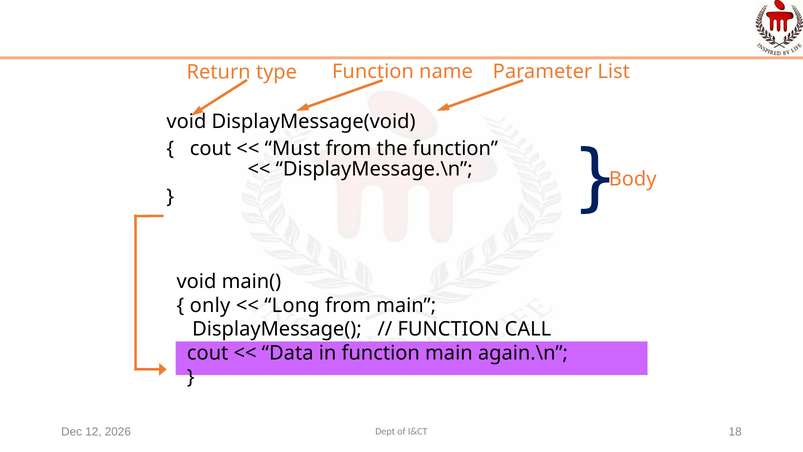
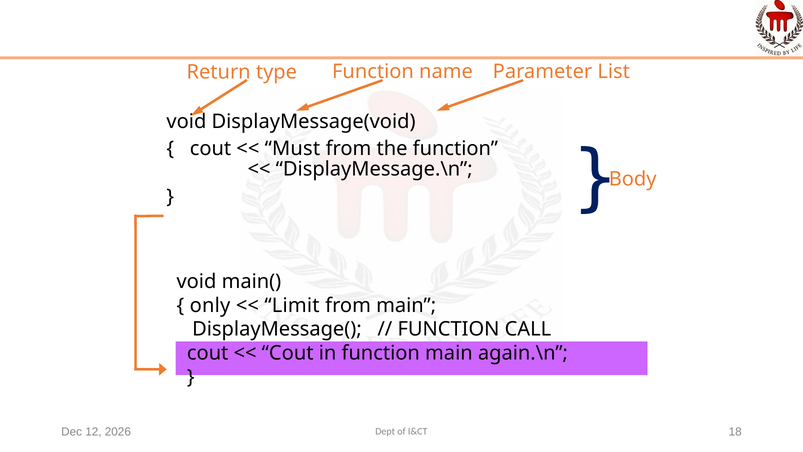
Long: Long -> Limit (292, 305)
Data: Data -> Cout (288, 353)
